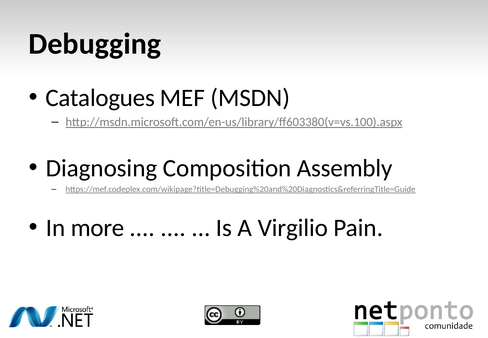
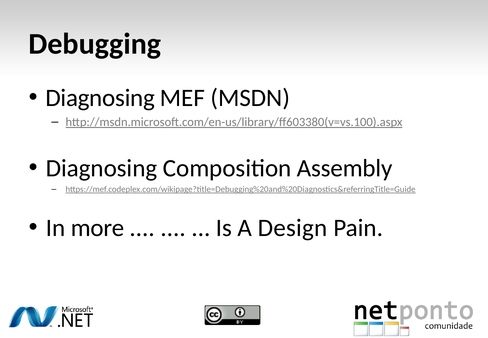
Catalogues: Catalogues -> Diagnosing (100, 98)
Virgilio: Virgilio -> Design (293, 228)
